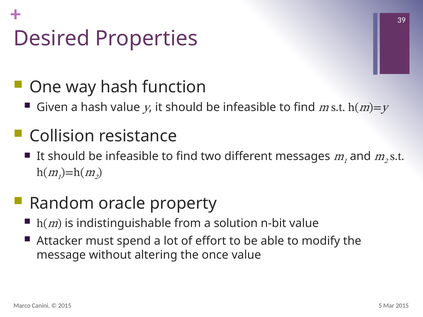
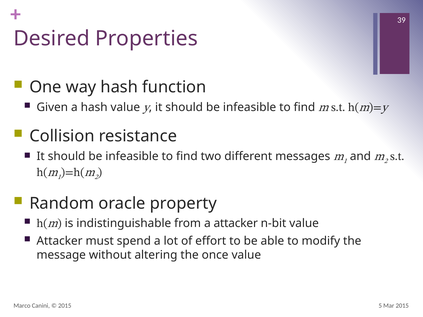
a solution: solution -> attacker (236, 224)
